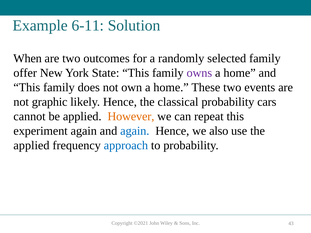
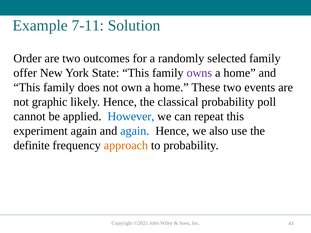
6-11: 6-11 -> 7-11 (88, 25)
When: When -> Order (27, 58)
cars: cars -> poll (267, 102)
However colour: orange -> blue (131, 116)
applied: applied -> definite (32, 145)
approach colour: blue -> orange (126, 145)
